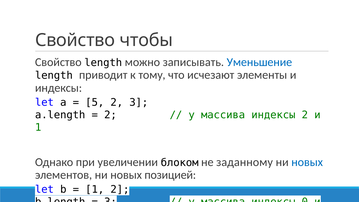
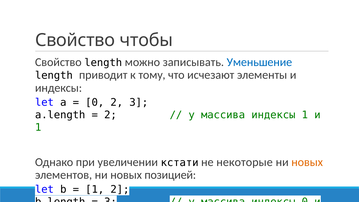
5: 5 -> 0 (95, 102)
индексы 2: 2 -> 1 (305, 115)
блоком: блоком -> кстати (180, 162)
заданному: заданному -> некоторые (245, 162)
новых colour: blue -> orange (307, 162)
